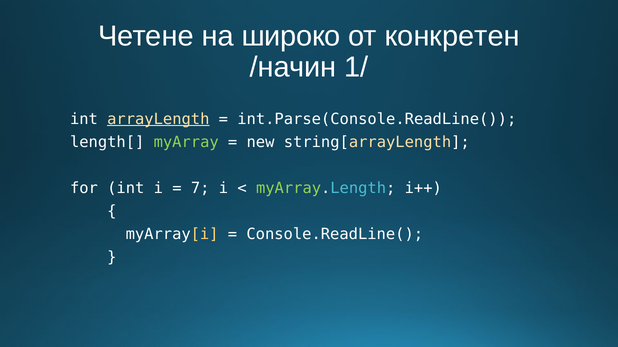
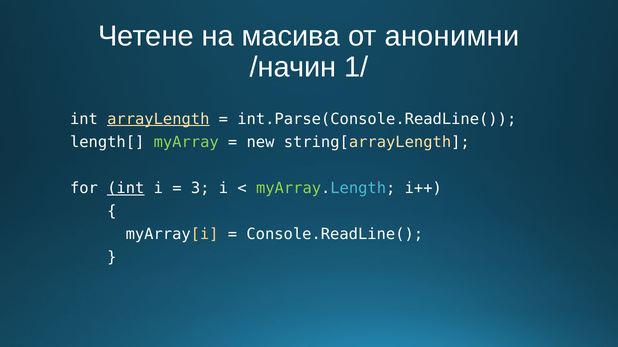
широко: широко -> масива (291, 36)
конкретен: конкретен -> анонимни (452, 36)
int underline: none -> present (126, 188)
7: 7 -> 3 (200, 188)
